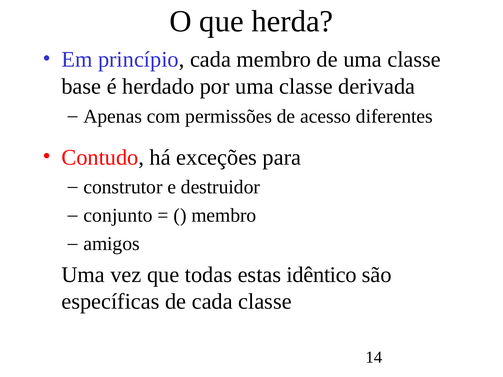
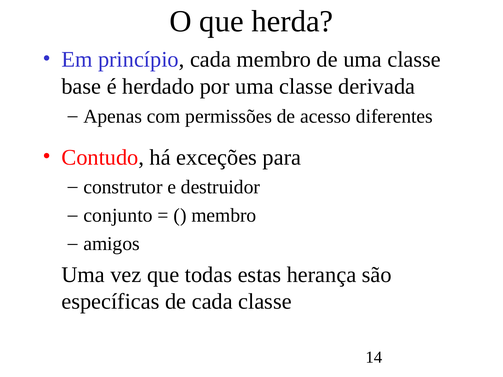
idêntico: idêntico -> herança (322, 275)
